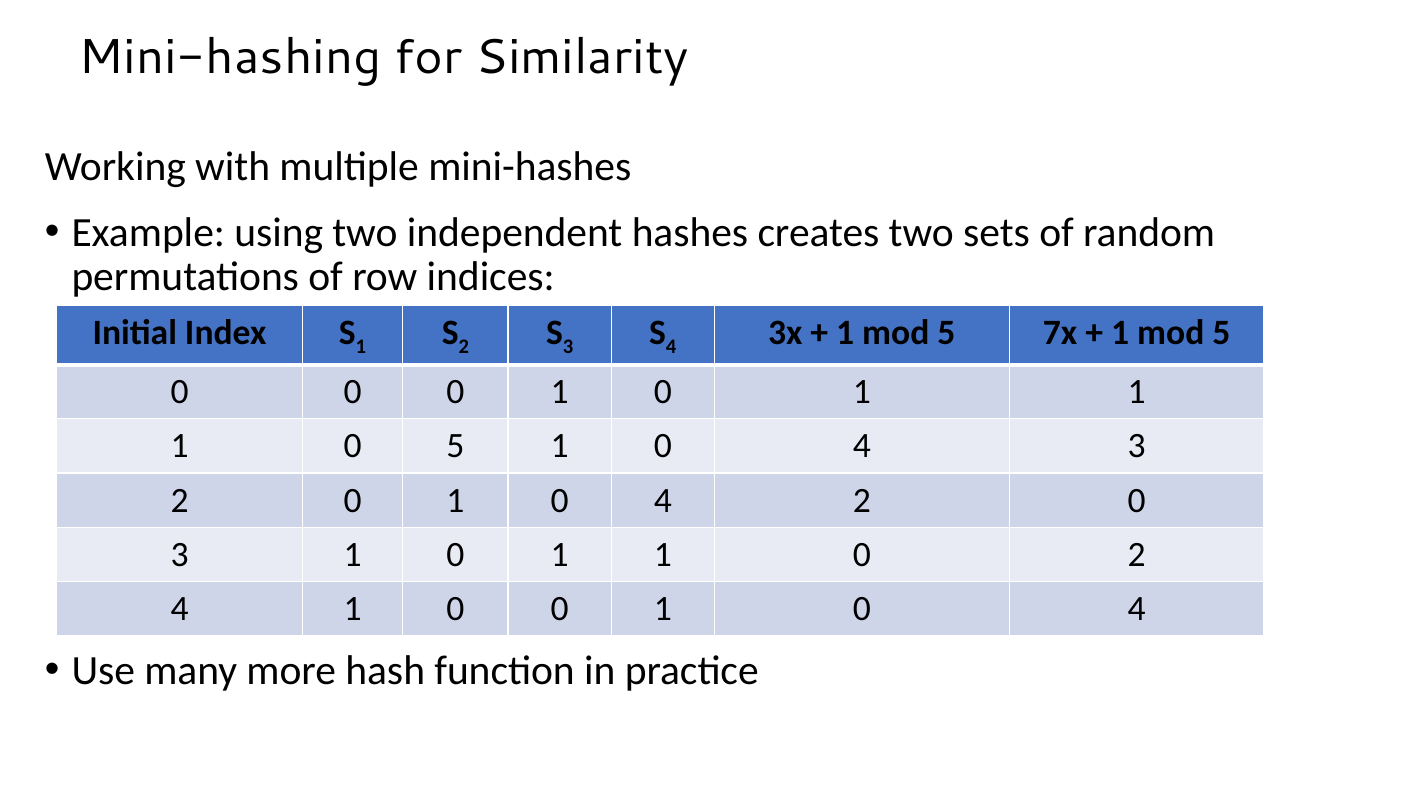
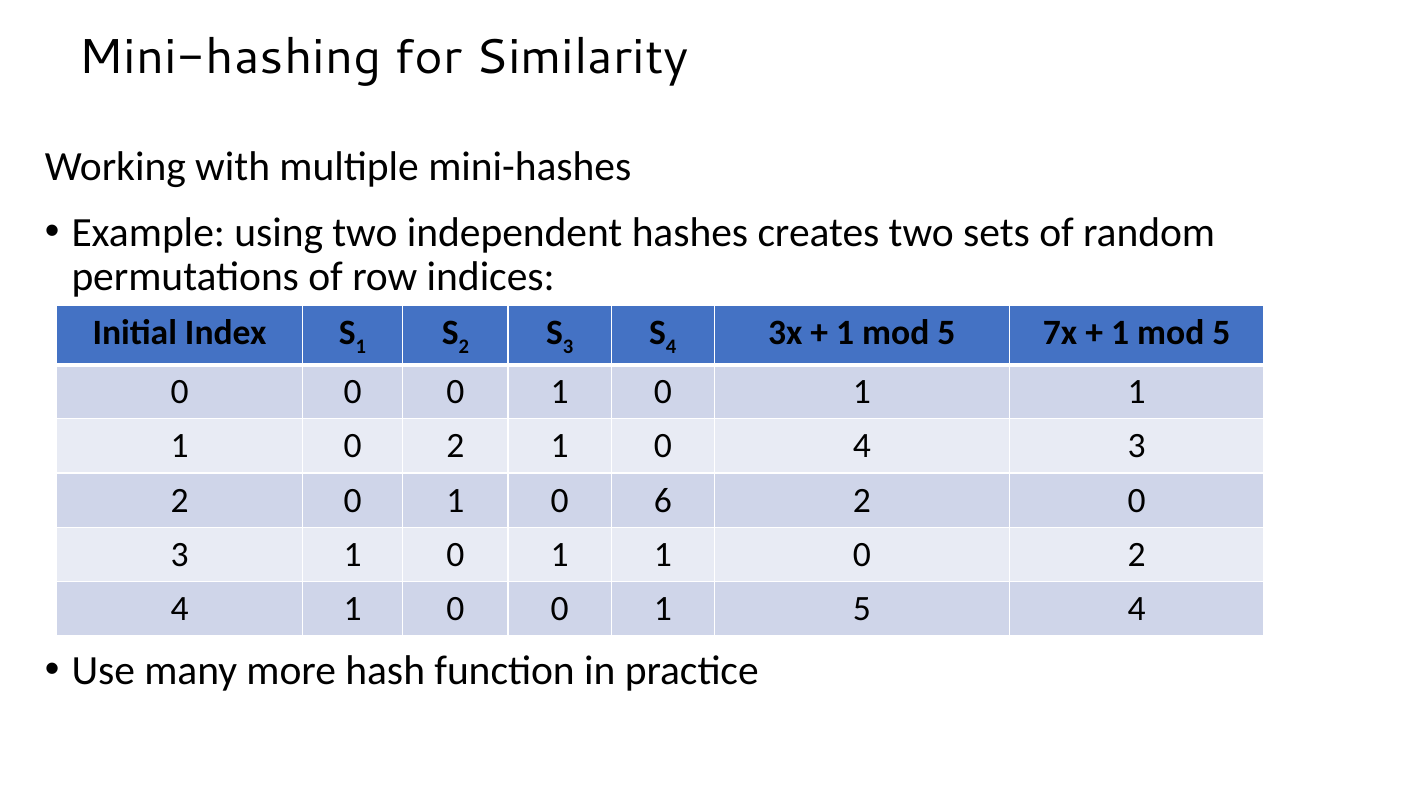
5: 5 -> 2 (455, 446)
4: 4 -> 6 (663, 500)
0: 0 -> 5 (862, 609)
